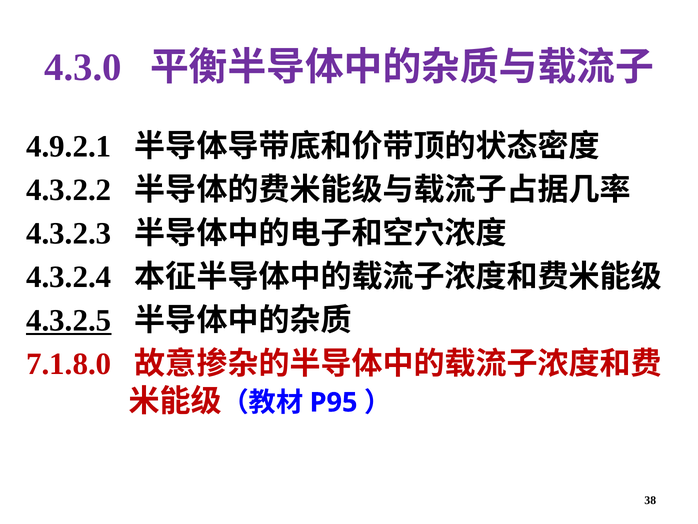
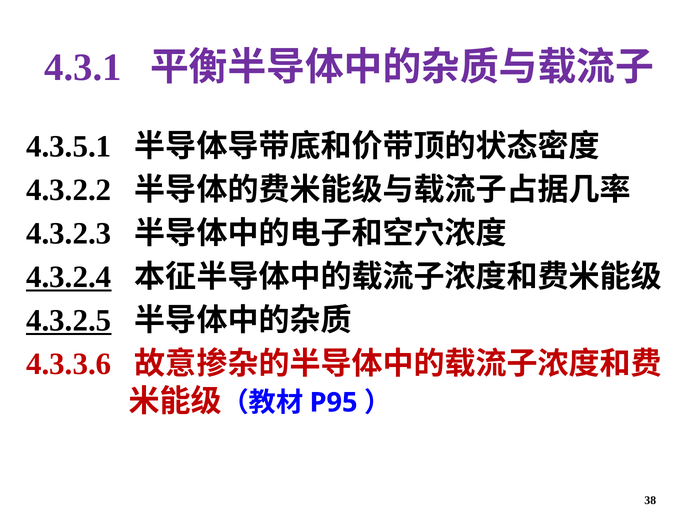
4.3.0: 4.3.0 -> 4.3.1 (83, 67)
4.9.2.1: 4.9.2.1 -> 4.3.5.1 (69, 146)
4.3.2.4 underline: none -> present (69, 277)
7.1.8.0: 7.1.8.0 -> 4.3.3.6 (69, 364)
